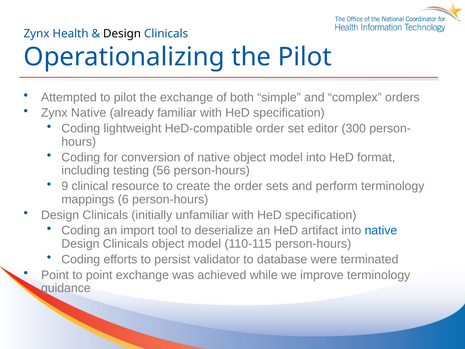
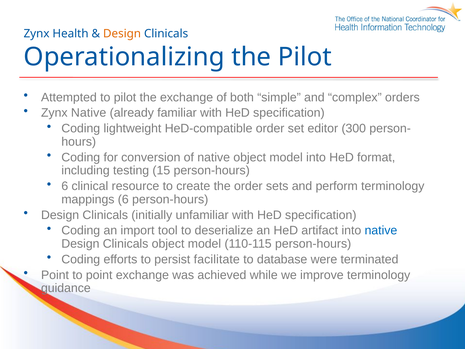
Design colour: black -> orange (122, 33)
56: 56 -> 15 (161, 170)
9: 9 -> 6 (65, 186)
validator: validator -> facilitate (217, 259)
